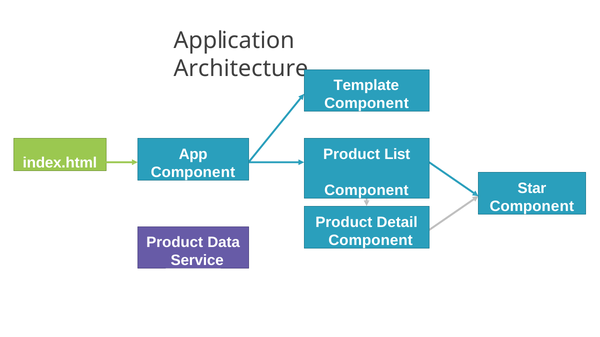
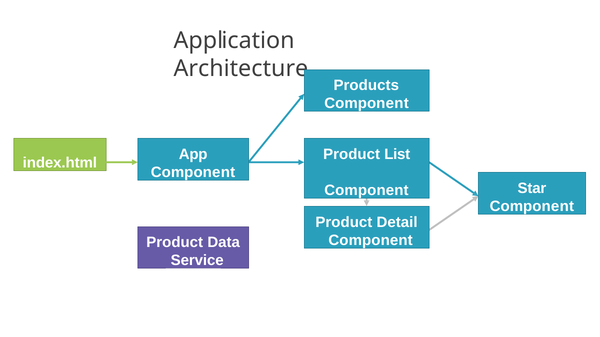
Template: Template -> Products (366, 86)
